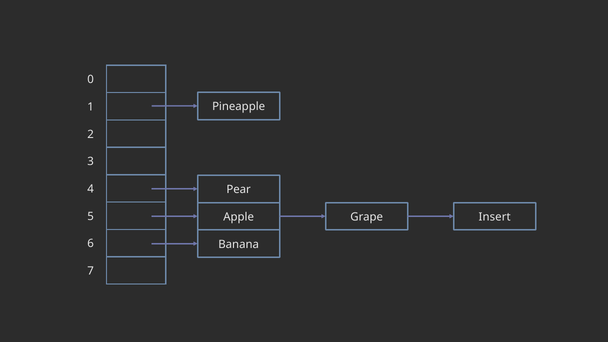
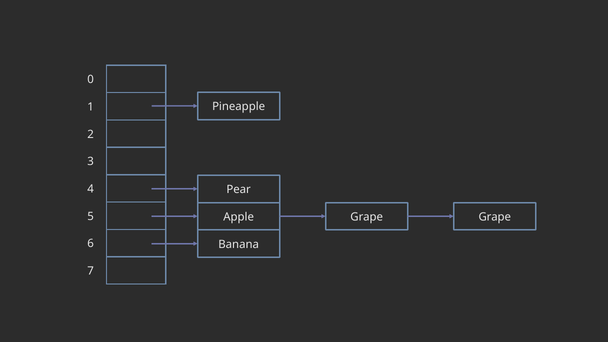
Grape Insert: Insert -> Grape (495, 217)
